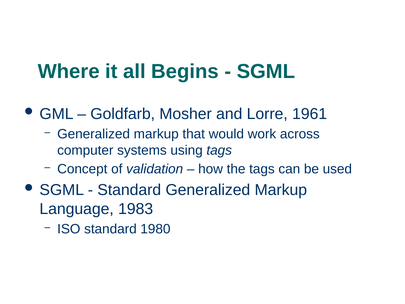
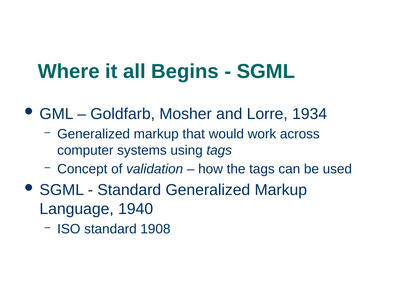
1961: 1961 -> 1934 (310, 114)
1983: 1983 -> 1940 (136, 209)
1980: 1980 -> 1908 (155, 229)
